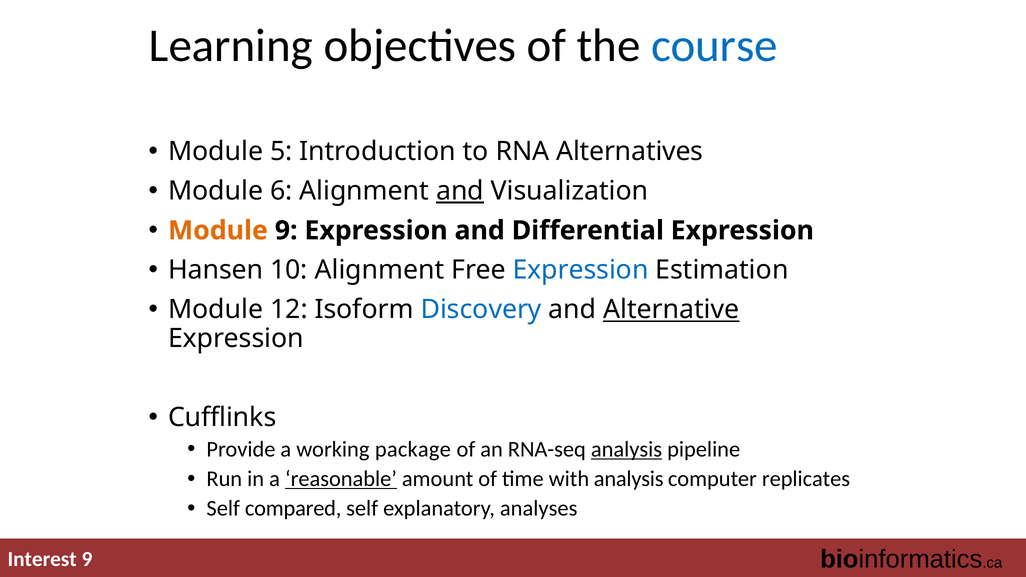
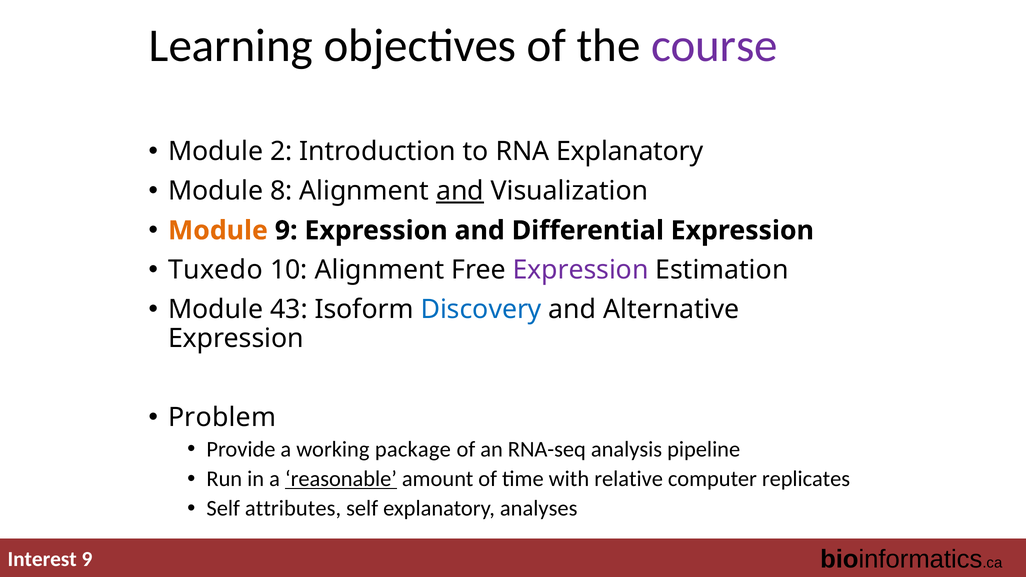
course colour: blue -> purple (714, 46)
5: 5 -> 2 (281, 152)
RNA Alternatives: Alternatives -> Explanatory (630, 152)
6: 6 -> 8 (281, 191)
Hansen: Hansen -> Tuxedo (215, 270)
Expression colour: blue -> purple (581, 270)
12: 12 -> 43 (289, 310)
Alternative underline: present -> none (671, 310)
Cufflinks: Cufflinks -> Problem (222, 418)
analysis underline: present -> none (627, 449)
with analysis: analysis -> relative (629, 479)
compared: compared -> attributes (293, 509)
